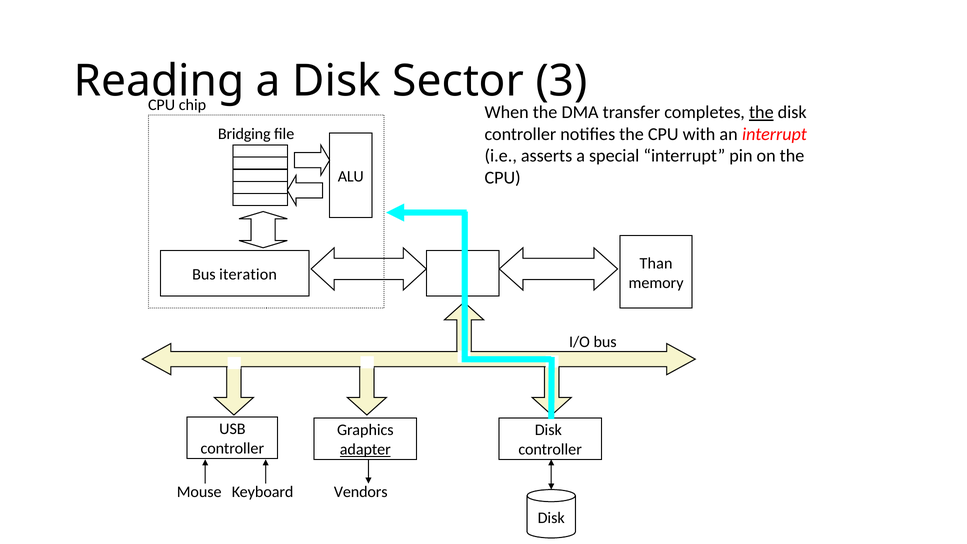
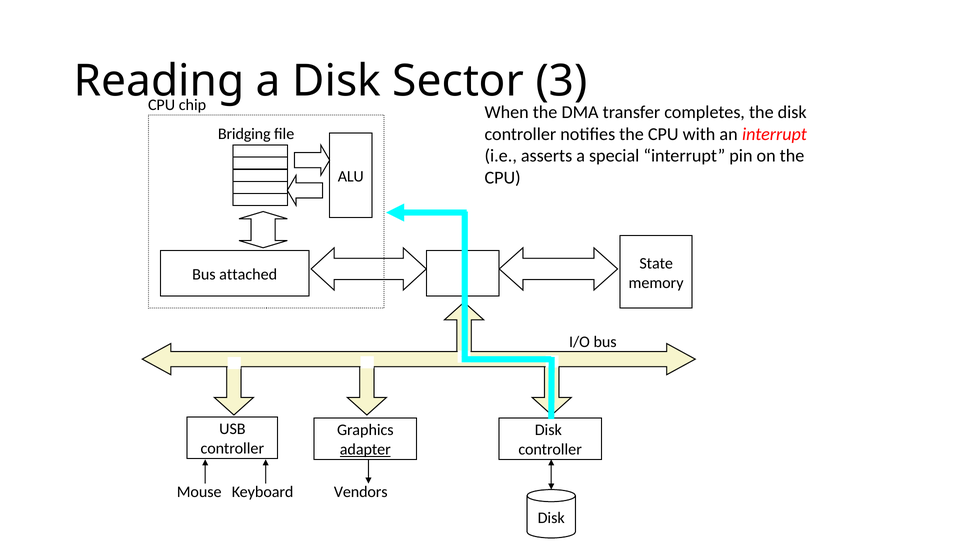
the underline: present -> none (761, 112)
Than: Than -> State (656, 263)
iteration: iteration -> attached (248, 274)
